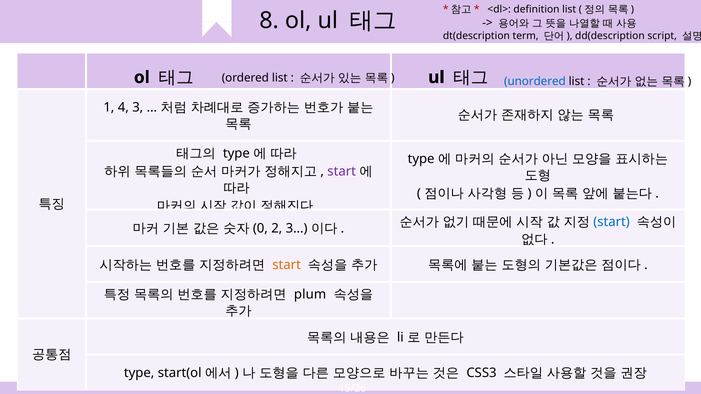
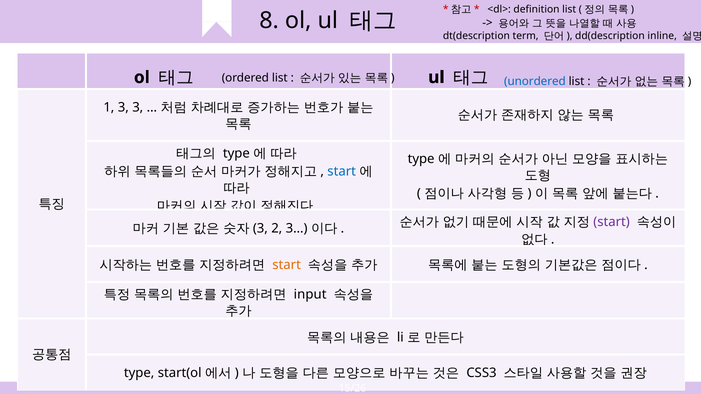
script: script -> inline (662, 36)
1 4: 4 -> 3 (123, 108)
start colour: purple -> blue (342, 171)
start colour: blue -> purple (612, 222)
0: 0 -> 3 (260, 229)
plum: plum -> input (310, 294)
